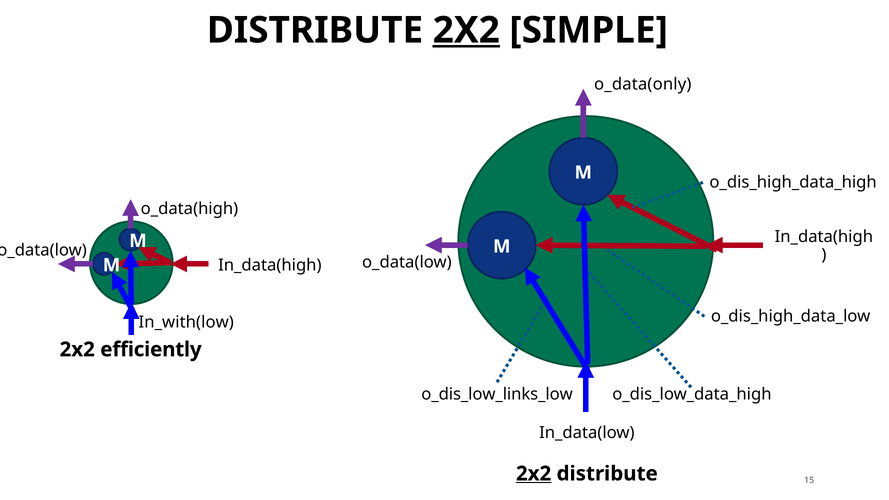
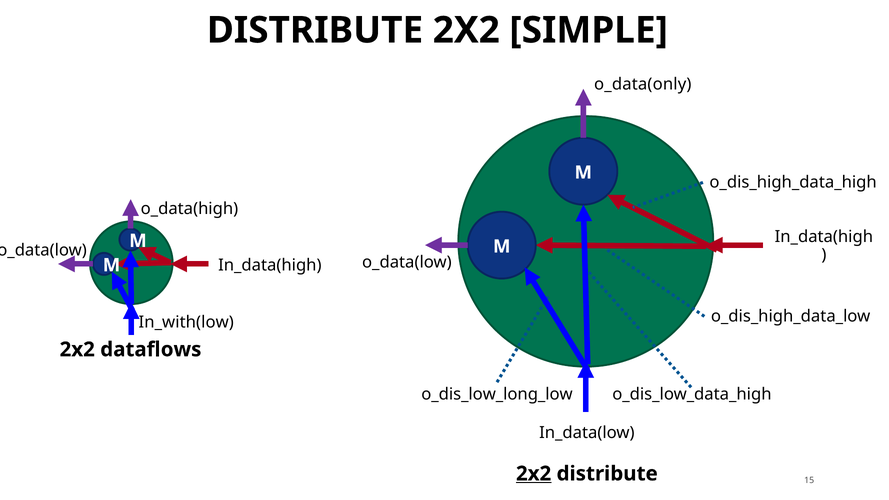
2X2 underline: present -> none (466, 30)
efficiently: efficiently -> dataflows (151, 350)
o_dis_low_links_low: o_dis_low_links_low -> o_dis_low_long_low (497, 395)
